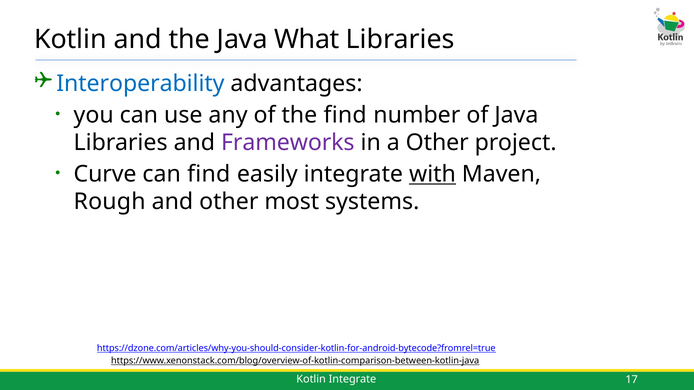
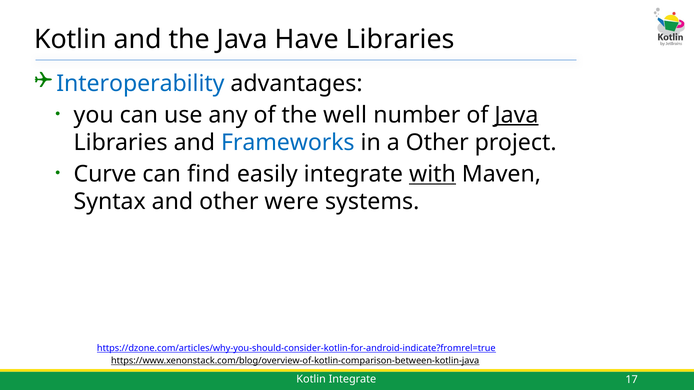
What: What -> Have (307, 39)
the find: find -> well (345, 115)
Java underline: none -> present (516, 115)
Frameworks colour: purple -> blue (288, 143)
Rough: Rough -> Syntax (110, 202)
most: most -> were (292, 202)
https://dzone.com/articles/why-you-should-consider-kotlin-for-android-bytecode?fromrel=true: https://dzone.com/articles/why-you-should-consider-kotlin-for-android-bytecode?fromrel=true -> https://dzone.com/articles/why-you-should-consider-kotlin-for-android-indicate?fromrel=true (296, 349)
